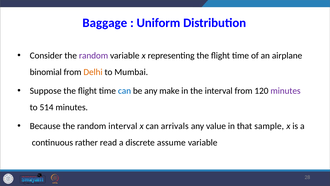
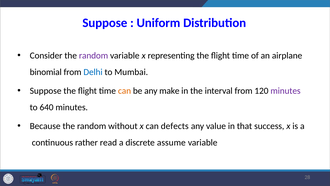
Baggage: Baggage -> Suppose (105, 23)
Delhi colour: orange -> blue (93, 72)
can colour: blue -> orange (125, 91)
514: 514 -> 640 (47, 107)
random interval: interval -> without (123, 126)
arrivals: arrivals -> defects (175, 126)
sample: sample -> success (269, 126)
